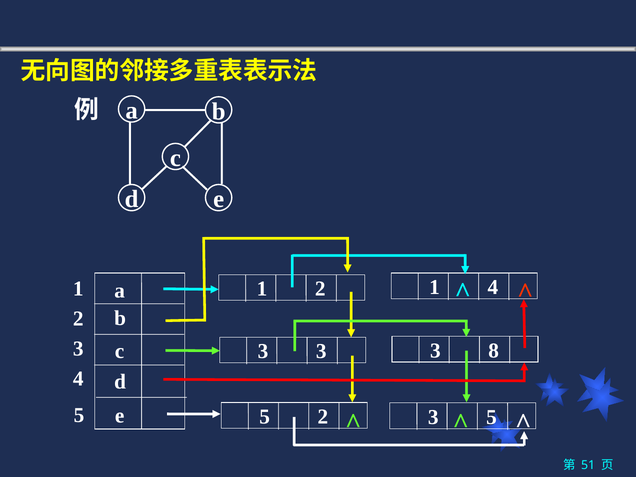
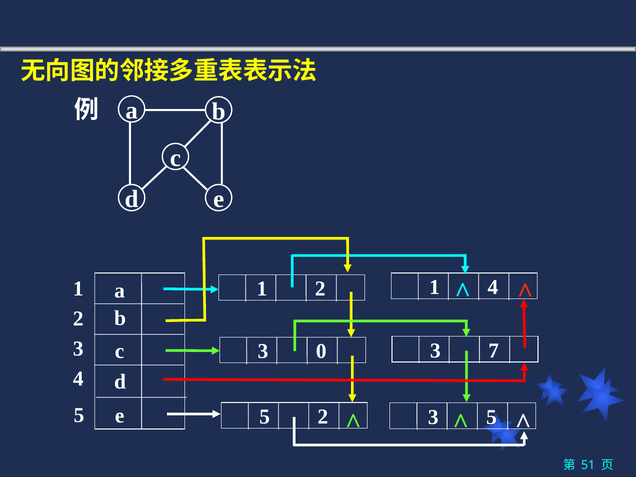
8: 8 -> 7 (494, 351)
3: 3 -> 0 (321, 351)
